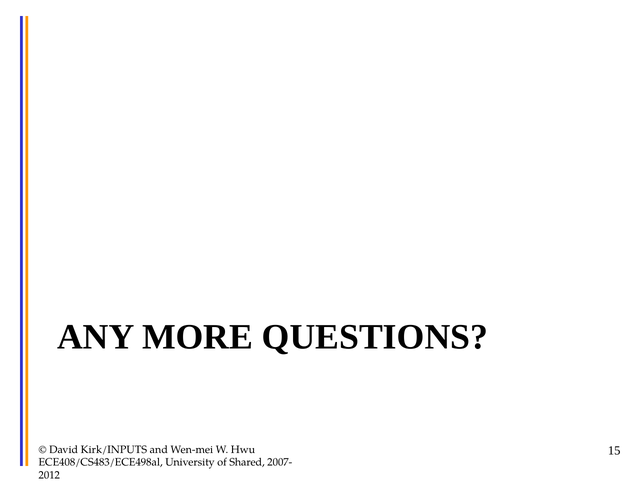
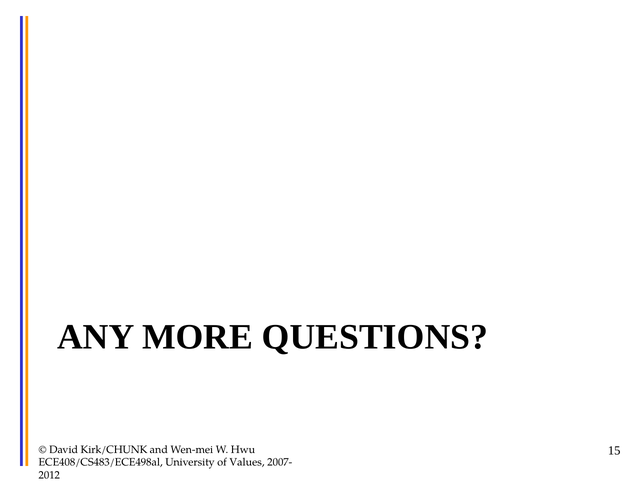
Kirk/INPUTS: Kirk/INPUTS -> Kirk/CHUNK (114, 450)
Shared: Shared -> Values (247, 463)
